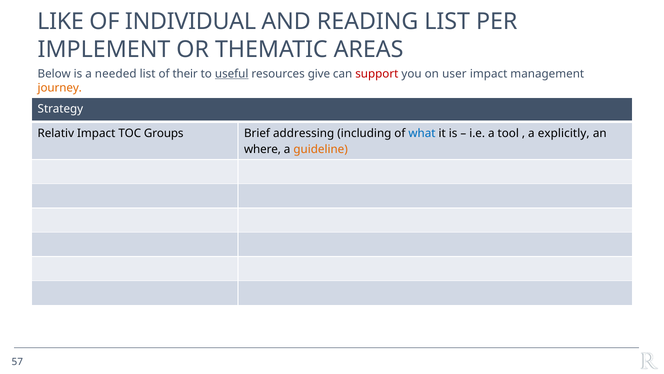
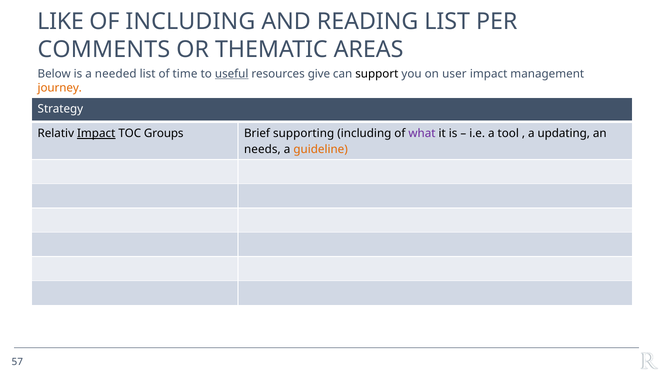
OF INDIVIDUAL: INDIVIDUAL -> INCLUDING (190, 22)
IMPLEMENT: IMPLEMENT -> COMMENTS (104, 49)
their: their -> time (185, 74)
support colour: red -> black (377, 74)
Impact underline: none -> present (96, 133)
addressing: addressing -> supporting (304, 133)
what colour: blue -> purple (422, 133)
explicitly: explicitly -> updating (564, 133)
where: where -> needs (262, 149)
